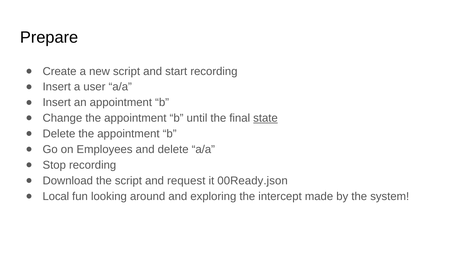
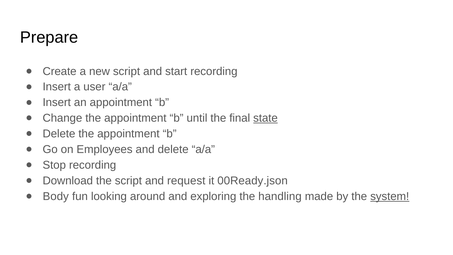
Local: Local -> Body (56, 196)
intercept: intercept -> handling (280, 196)
system underline: none -> present (390, 196)
